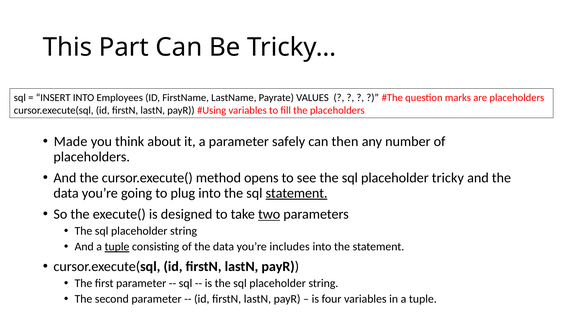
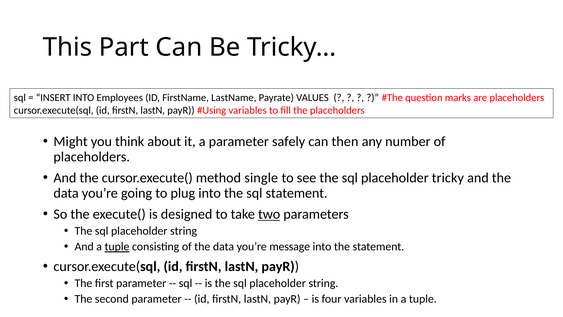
Made: Made -> Might (71, 141)
opens: opens -> single (261, 178)
statement underline: present -> none (297, 193)
includes: includes -> message (290, 246)
